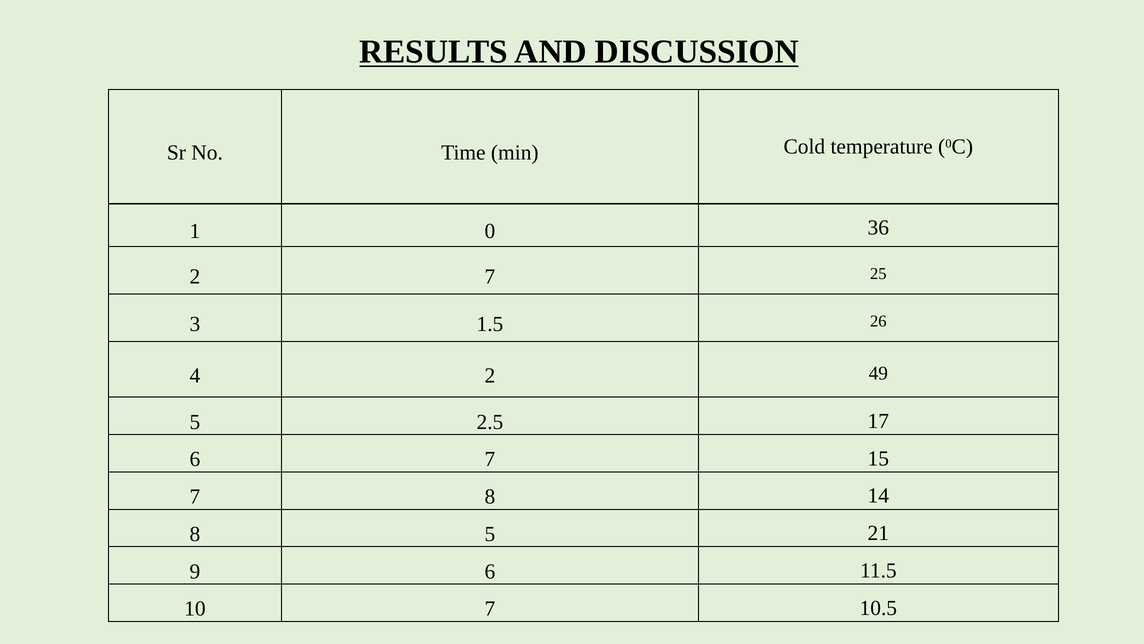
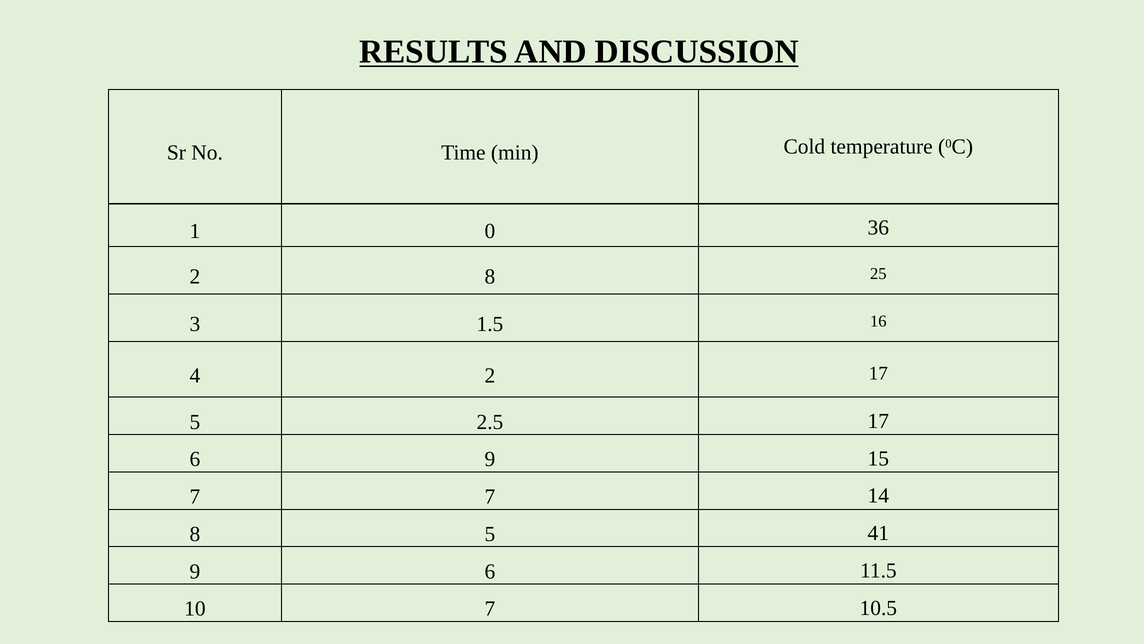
2 7: 7 -> 8 (490, 276)
26: 26 -> 16 (878, 321)
2 49: 49 -> 17 (878, 373)
6 7: 7 -> 9 (490, 459)
7 8: 8 -> 7 (490, 496)
21: 21 -> 41 (878, 533)
